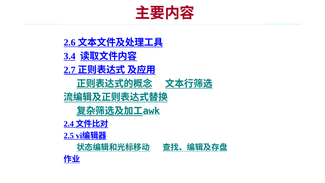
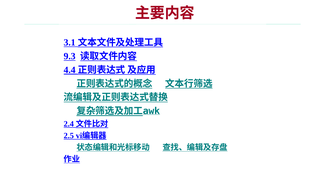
2.6: 2.6 -> 3.1 (70, 42)
3.4: 3.4 -> 9.3 (70, 56)
2.7: 2.7 -> 4.4 (70, 70)
